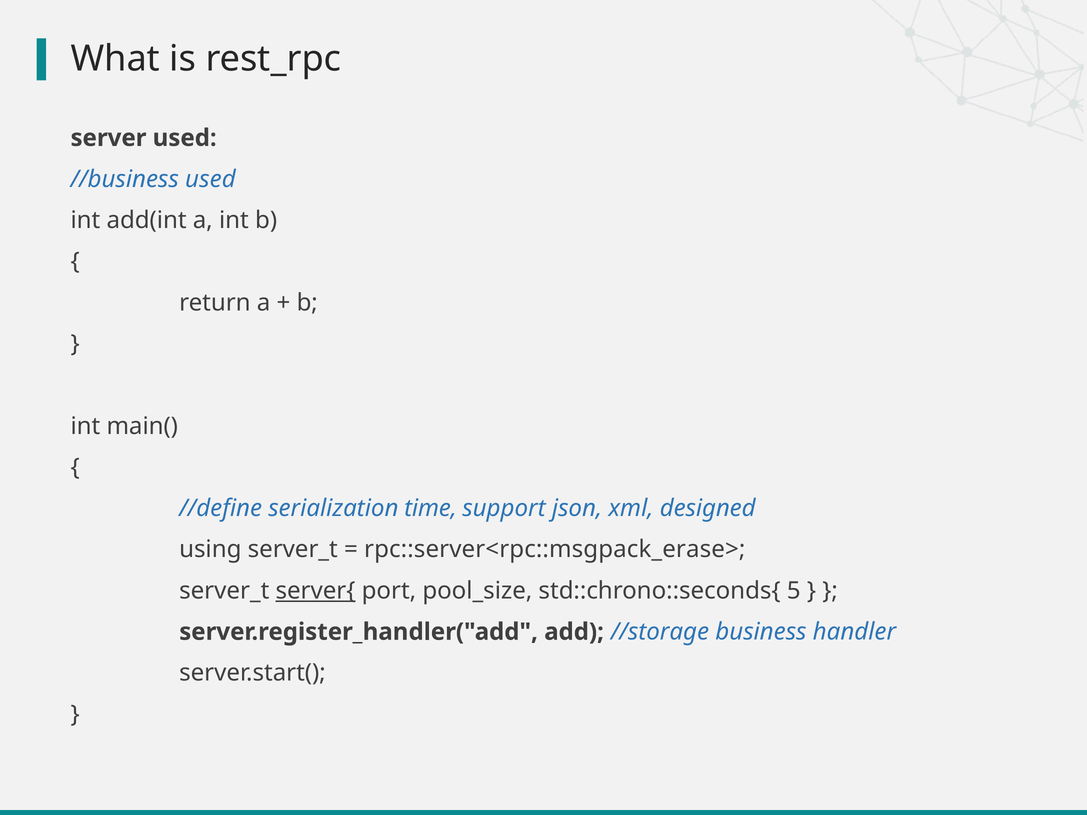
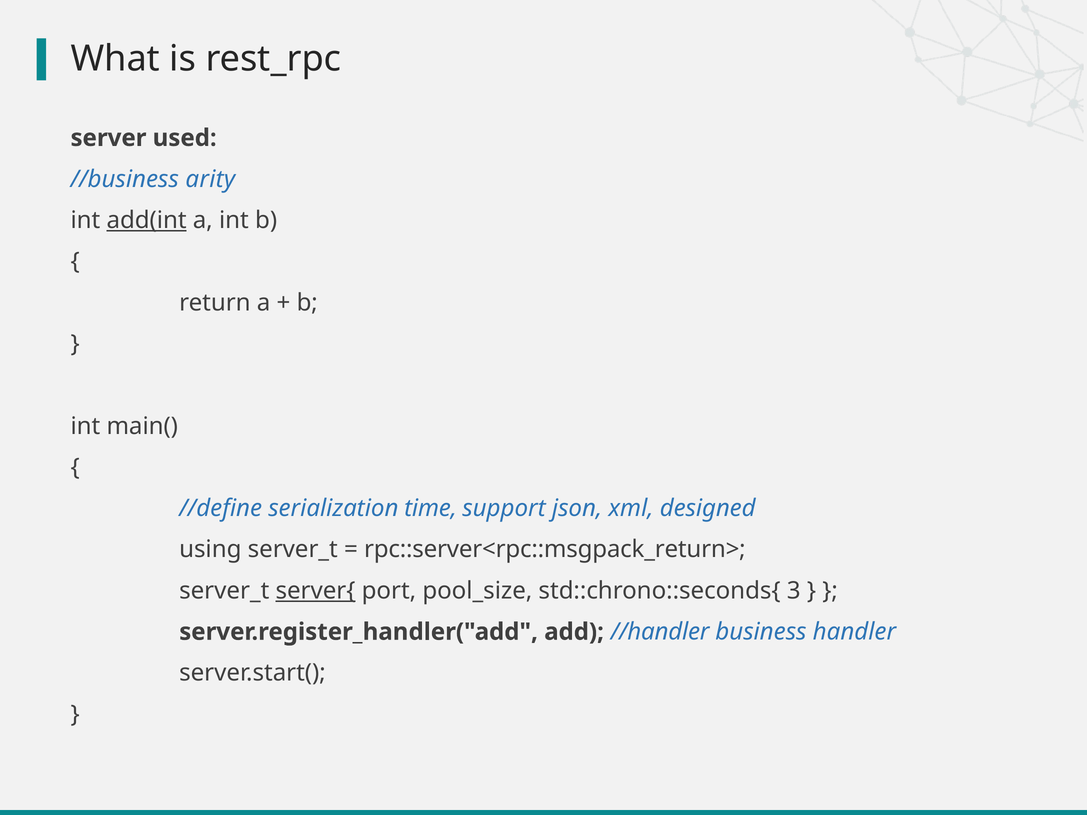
//business used: used -> arity (210, 179)
add(int underline: none -> present (147, 220)
rpc::server<rpc::msgpack_erase>: rpc::server<rpc::msgpack_erase> -> rpc::server<rpc::msgpack_return> (555, 550)
5: 5 -> 3 (794, 591)
//storage: //storage -> //handler (660, 632)
